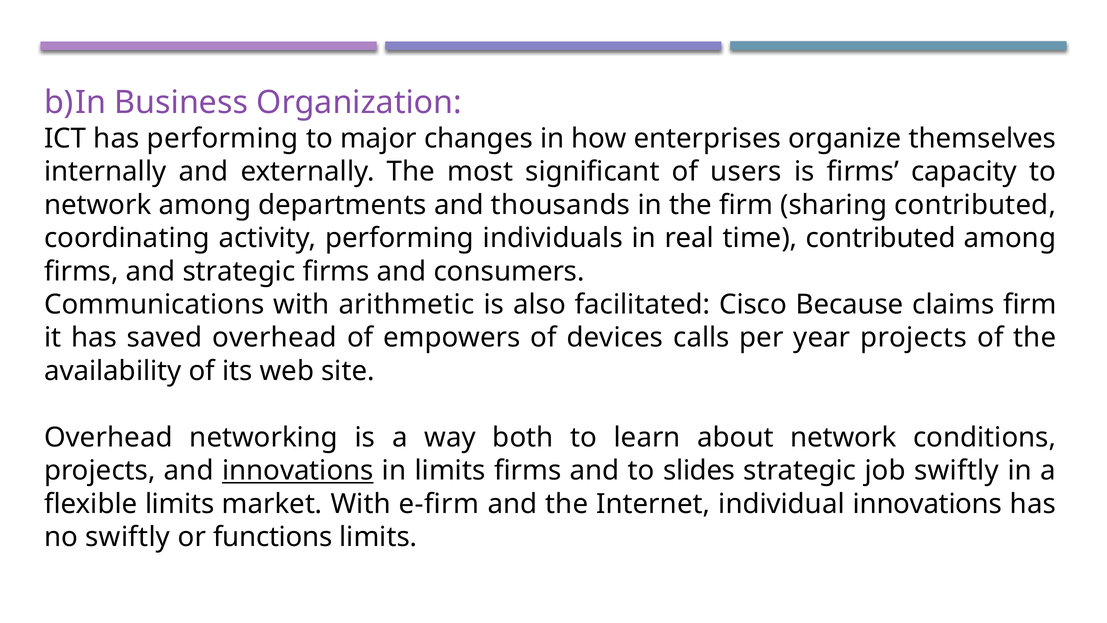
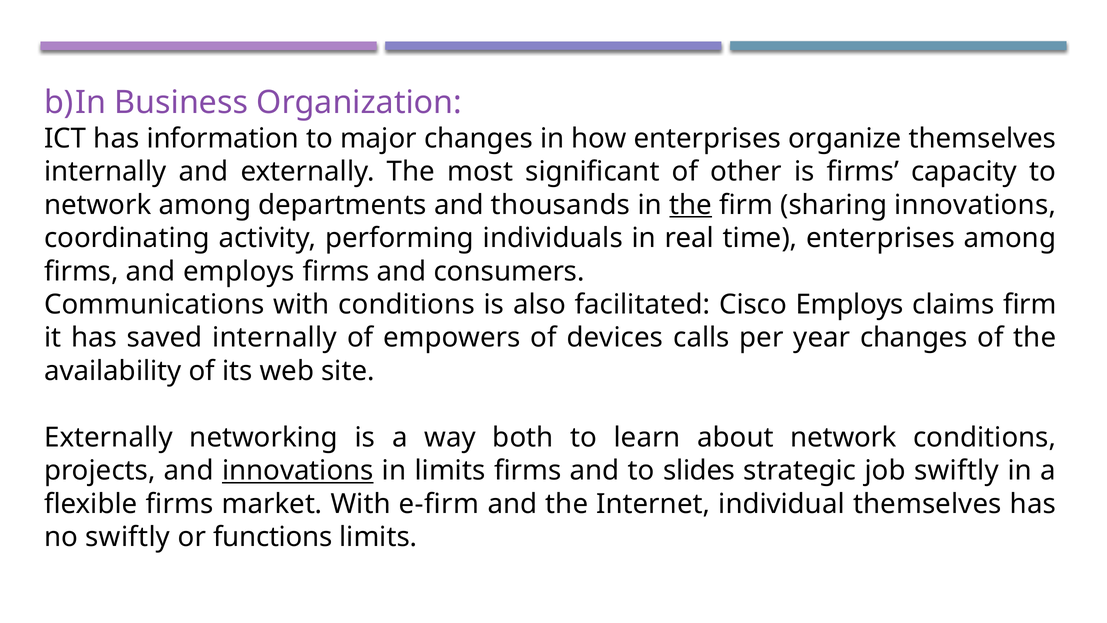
has performing: performing -> information (223, 138)
users: users -> other (746, 172)
the underline: none -> present (691, 205)
sharing contributed: contributed -> innovations (975, 205)
time contributed: contributed -> enterprises (880, 238)
and strategic: strategic -> employs (239, 271)
with arithmetic: arithmetic -> conditions (407, 304)
Cisco Because: Because -> Employs (850, 304)
saved overhead: overhead -> internally (275, 338)
year projects: projects -> changes (914, 338)
Overhead: Overhead -> Externally (108, 437)
flexible limits: limits -> firms (179, 504)
individual innovations: innovations -> themselves (927, 504)
